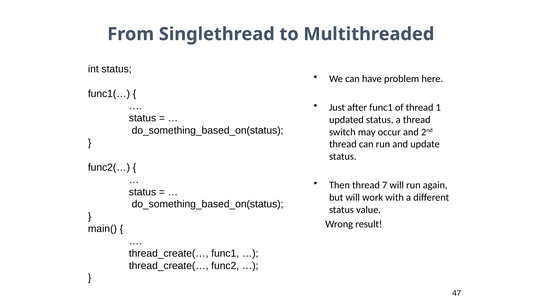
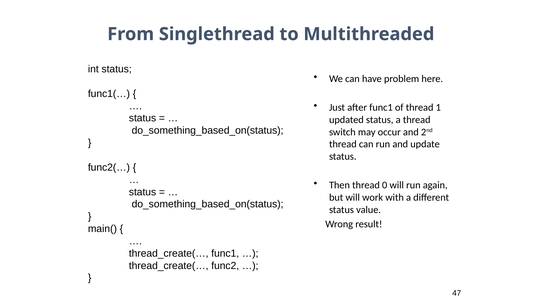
7: 7 -> 0 (385, 185)
